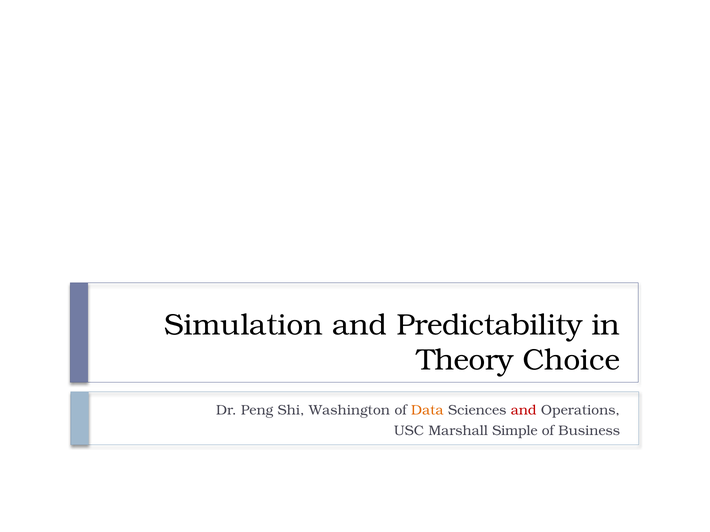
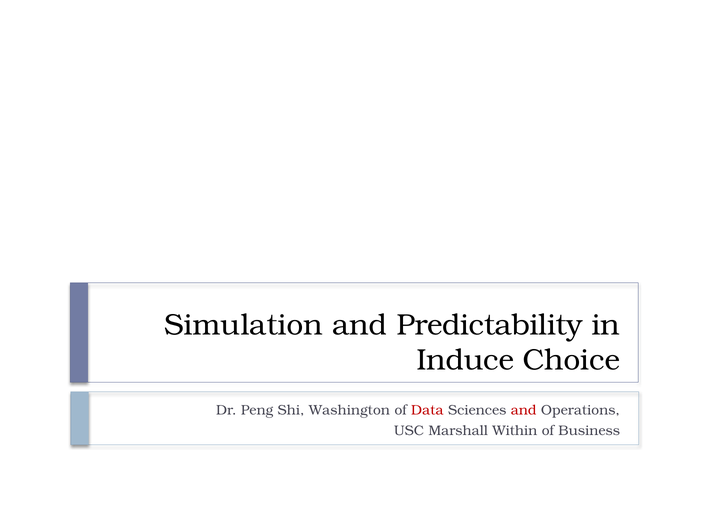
Theory: Theory -> Induce (465, 361)
Data colour: orange -> red (427, 411)
Simple: Simple -> Within (515, 431)
